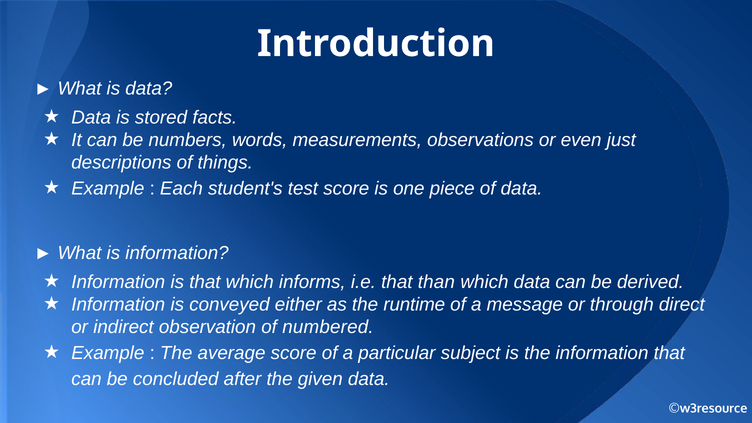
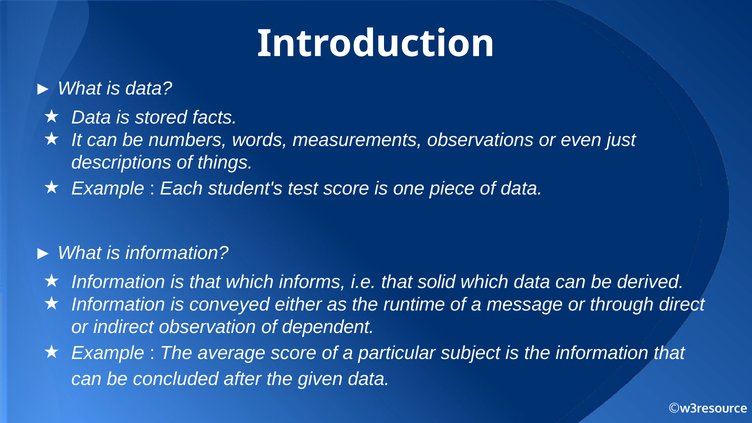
than: than -> solid (437, 282)
numbered: numbered -> dependent (328, 327)
